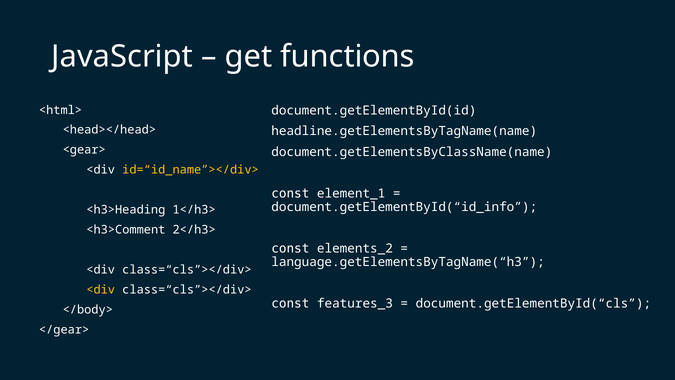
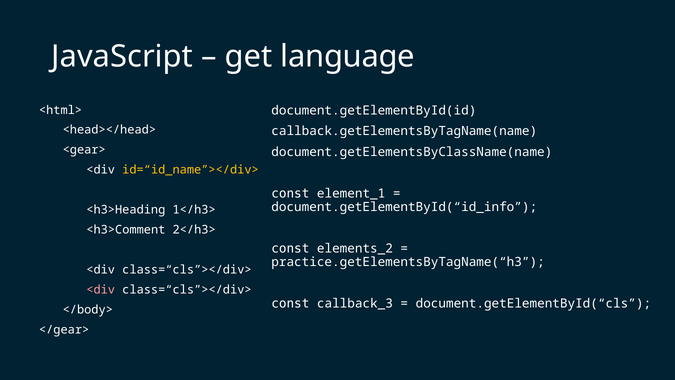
functions: functions -> language (348, 57)
headline.getElementsByTagName(name: headline.getElementsByTagName(name -> callback.getElementsByTagName(name (404, 131)
language.getElementsByTagName(“h3: language.getElementsByTagName(“h3 -> practice.getElementsByTagName(“h3 (408, 262)
<div colour: yellow -> pink (101, 290)
features_3: features_3 -> callback_3 (355, 303)
